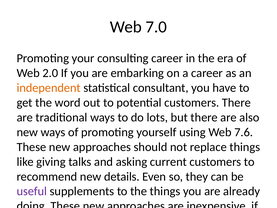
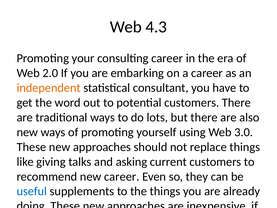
7.0: 7.0 -> 4.3 (156, 27)
7.6: 7.6 -> 3.0 (244, 132)
new details: details -> career (122, 176)
useful colour: purple -> blue (32, 191)
